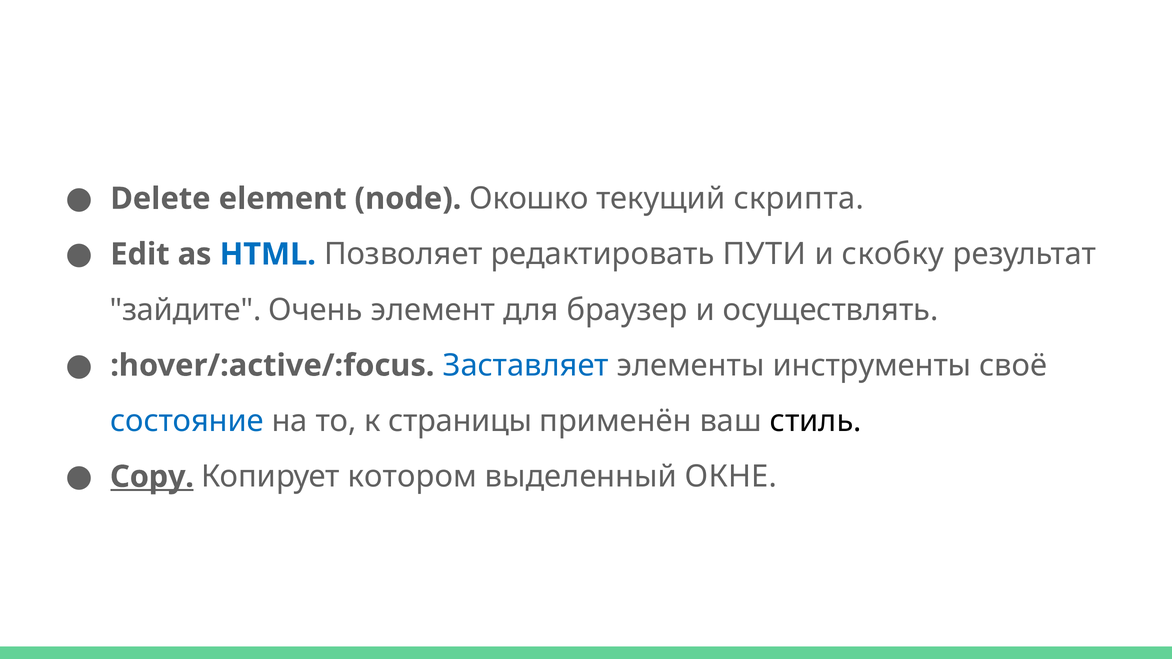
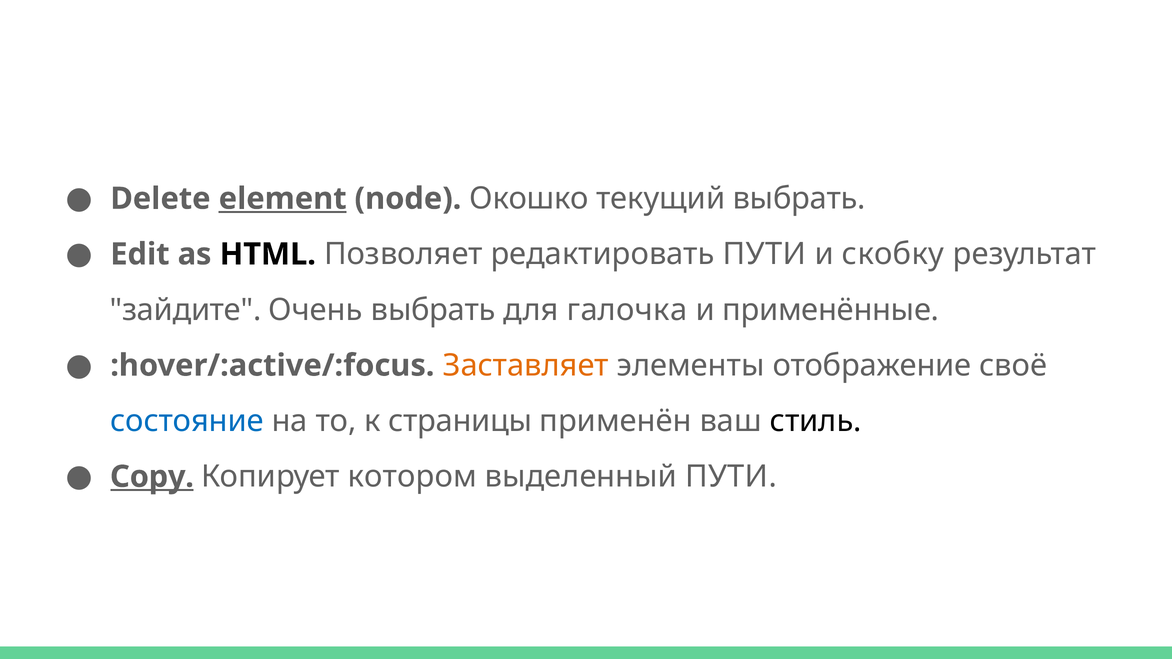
element underline: none -> present (283, 199)
текущий скрипта: скрипта -> выбрать (799, 199)
HTML colour: blue -> black (268, 254)
Очень элемент: элемент -> выбрать (433, 310)
браузер: браузер -> галочка (627, 310)
осуществлять: осуществлять -> применённые (831, 310)
Заставляет colour: blue -> orange (526, 366)
инструменты: инструменты -> отображение (872, 366)
выделенный ОКНЕ: ОКНЕ -> ПУТИ (731, 477)
